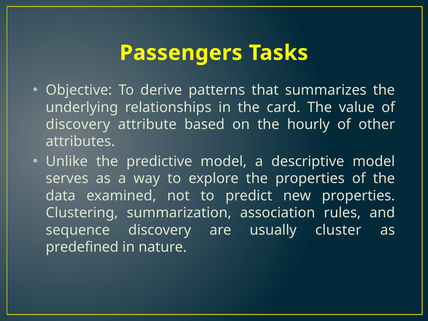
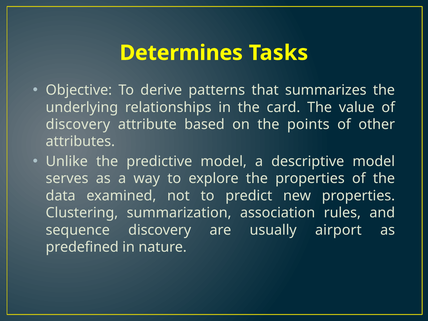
Passengers: Passengers -> Determines (181, 53)
hourly: hourly -> points (308, 124)
cluster: cluster -> airport (338, 230)
